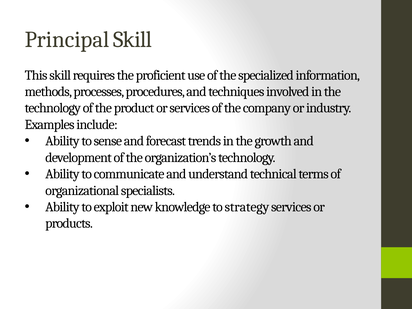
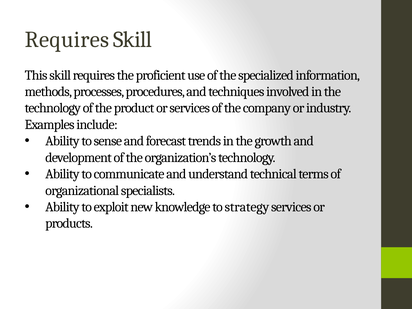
Principal: Principal -> Requires (67, 40)
